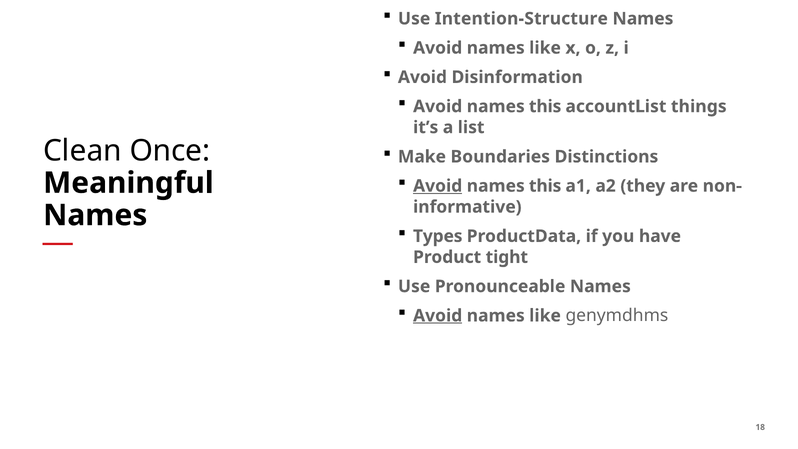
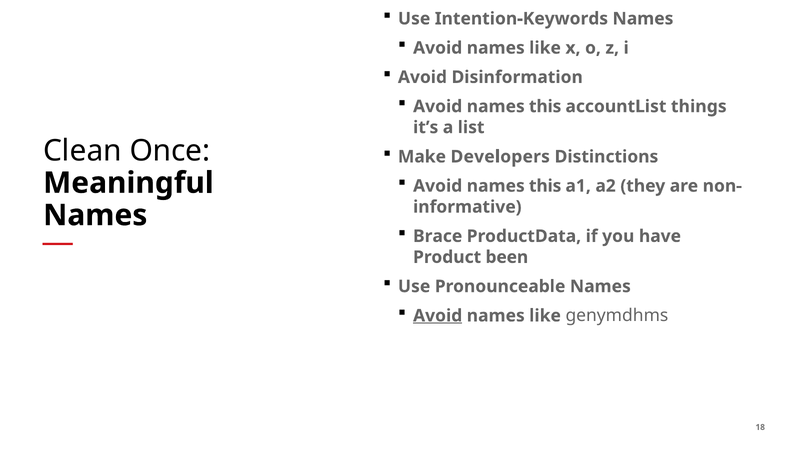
Intention-Structure: Intention-Structure -> Intention-Keywords (521, 19)
Boundaries: Boundaries -> Developers (500, 157)
Avoid underline: present -> none (438, 186)
Types: Types -> Brace (438, 236)
tight: tight -> been (507, 257)
